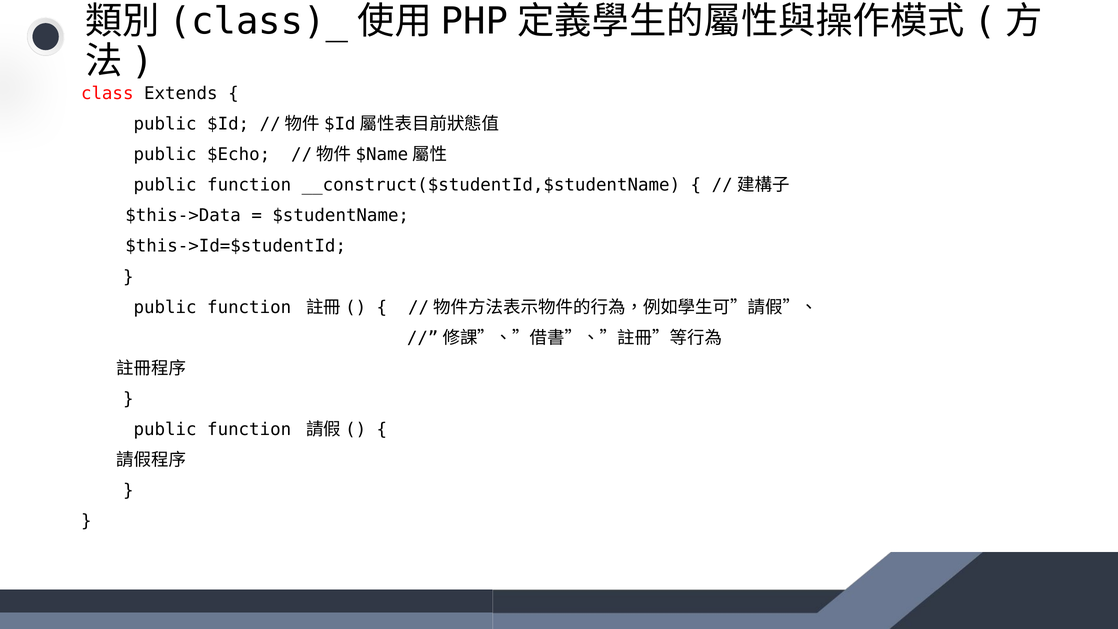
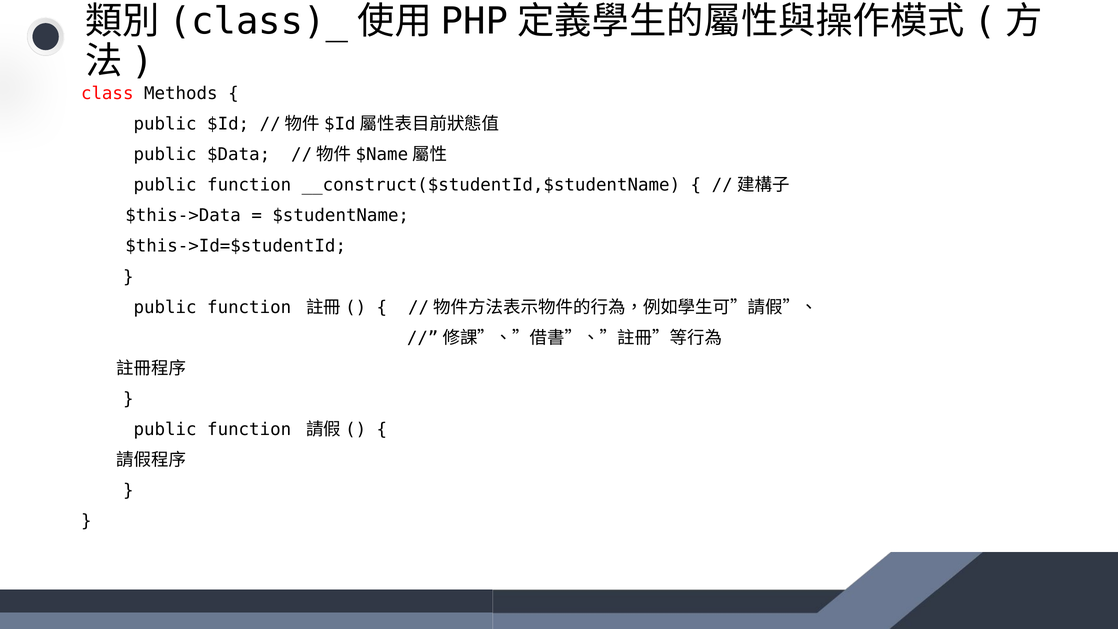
Extends: Extends -> Methods (181, 94)
$Echo: $Echo -> $Data (239, 155)
